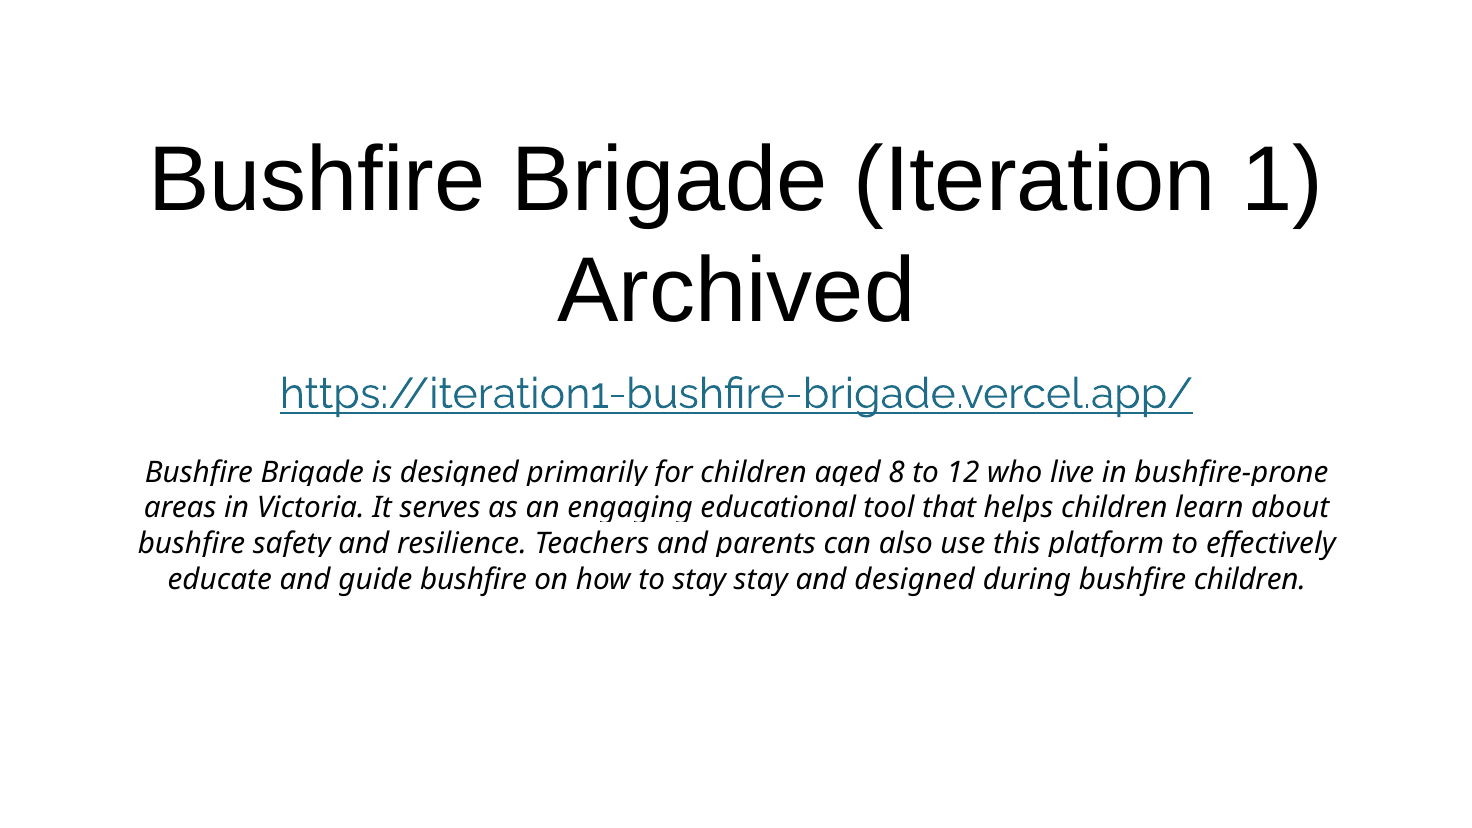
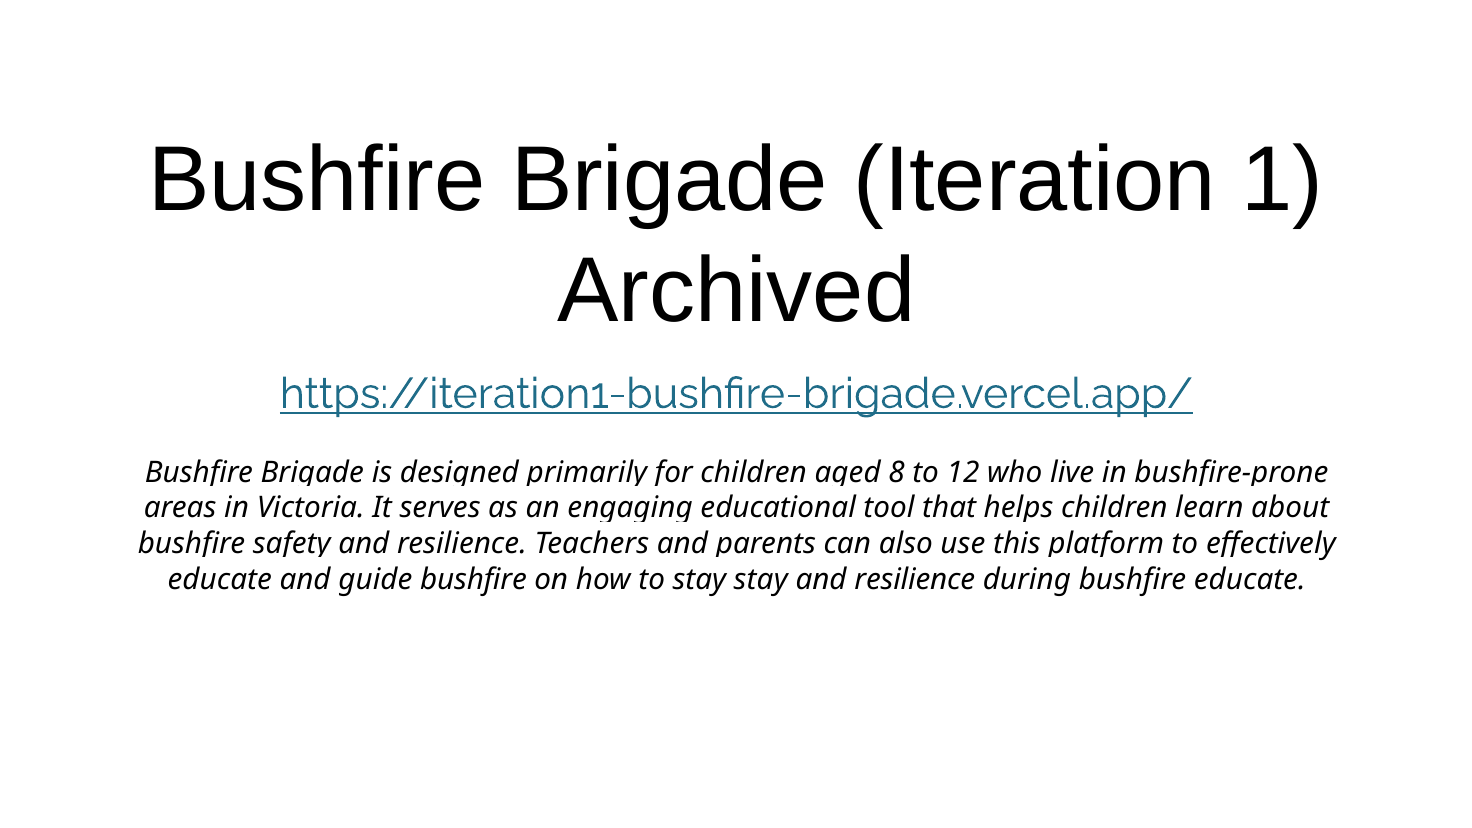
designed: designed -> resilience (915, 579)
bushfire children: children -> educate (1250, 579)
